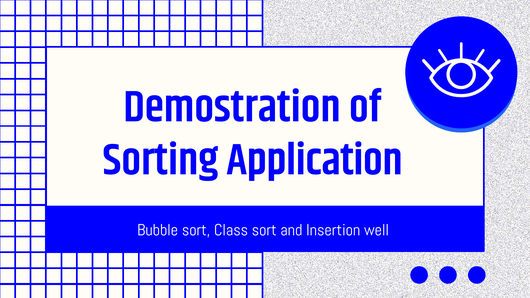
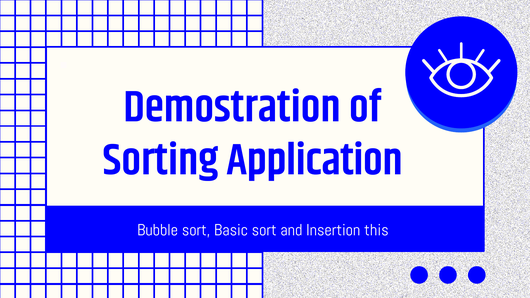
Class: Class -> Basic (231, 230)
well: well -> this (376, 230)
